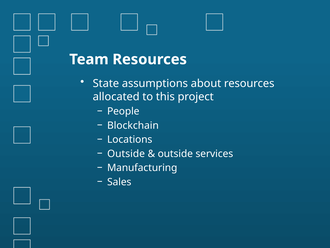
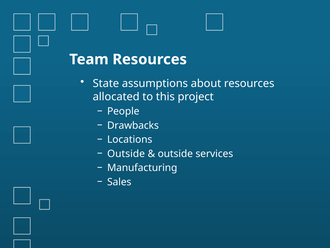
Blockchain: Blockchain -> Drawbacks (133, 125)
